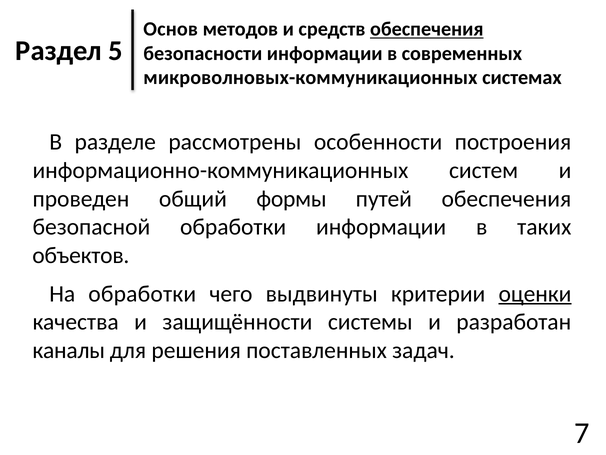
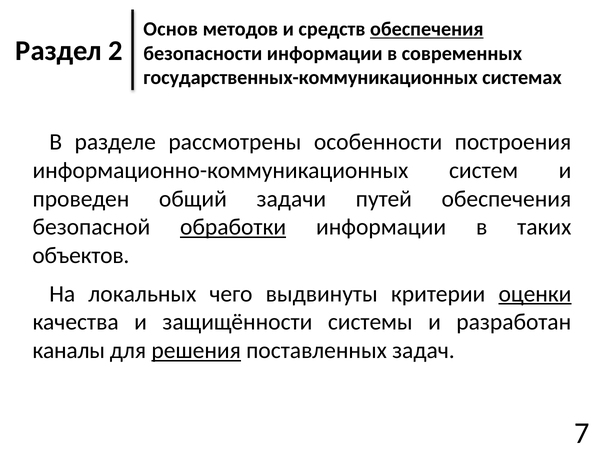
5: 5 -> 2 (116, 51)
микроволновых-коммуникационных: микроволновых-коммуникационных -> государственных-коммуникационных (311, 78)
формы: формы -> задачи (291, 198)
обработки underline: none -> present (233, 227)
На обработки: обработки -> локальных (142, 293)
решения underline: none -> present (196, 350)
